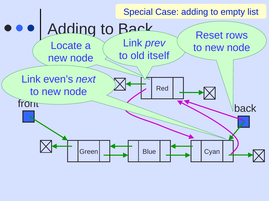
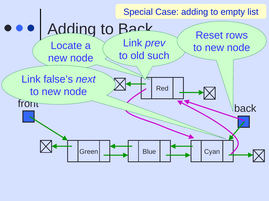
itself: itself -> such (158, 56)
even’s: even’s -> false’s (58, 80)
